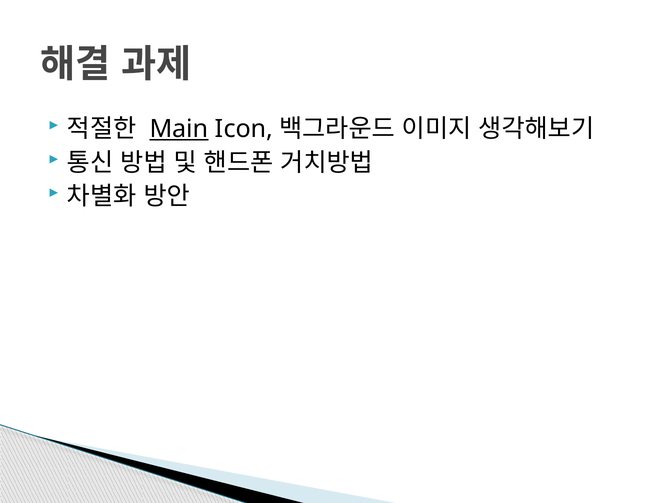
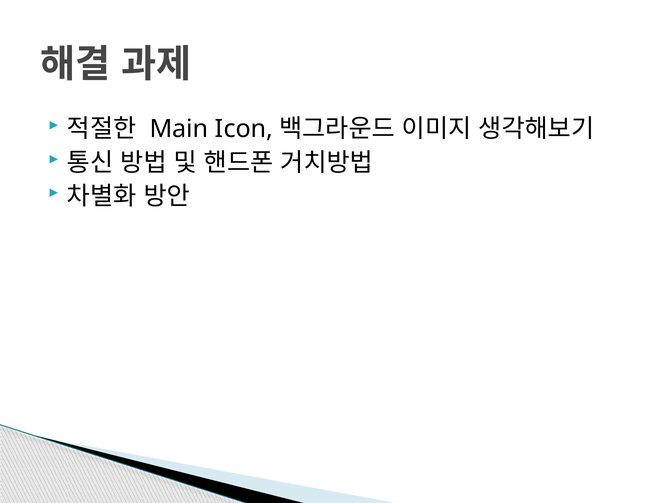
Main underline: present -> none (179, 129)
